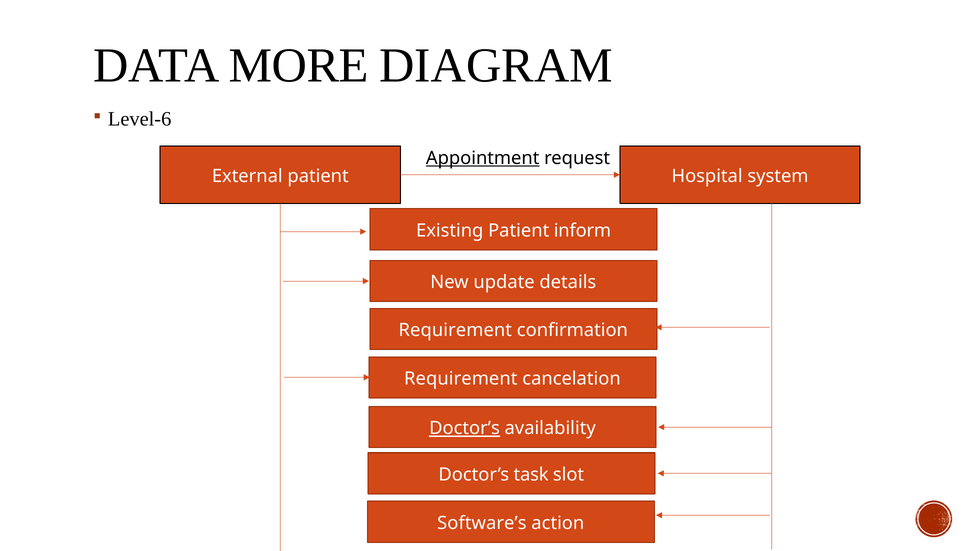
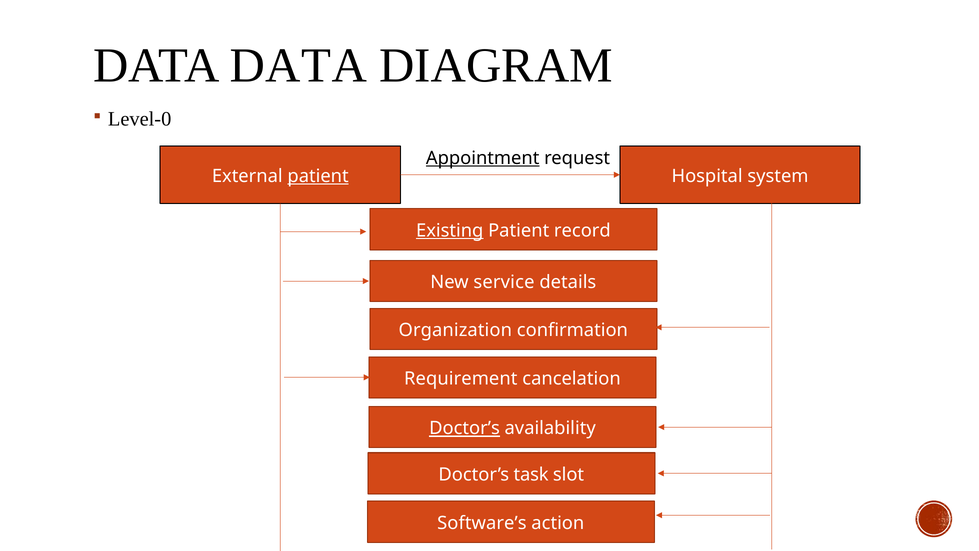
DATA MORE: MORE -> DATA (298, 65)
Level-6: Level-6 -> Level-0 (140, 119)
patient underline: none -> present (318, 176)
Existing underline: none -> present (450, 230)
inform: inform -> record (582, 230)
update: update -> service (504, 282)
Requirement: Requirement -> Organization (455, 330)
